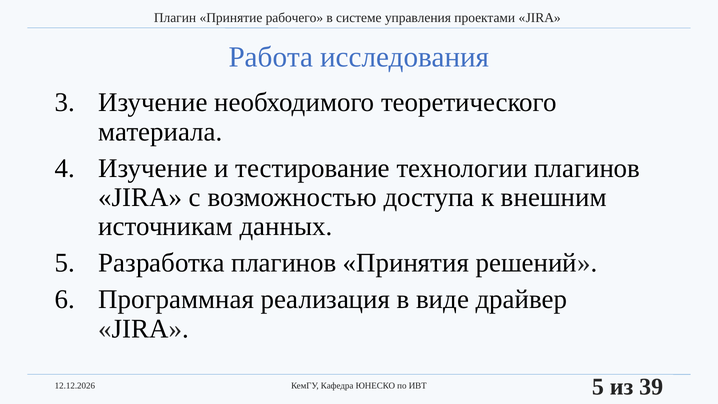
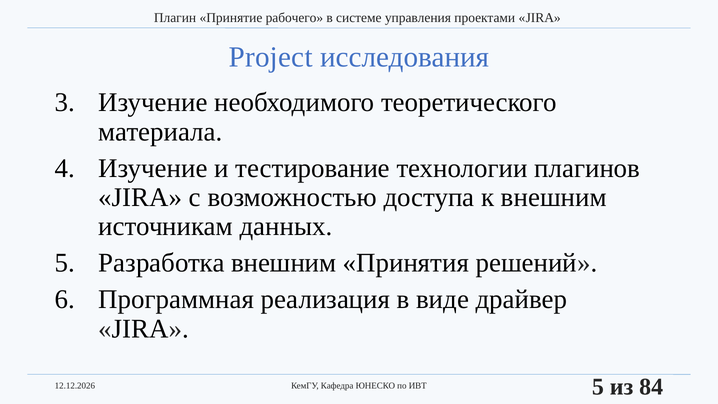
Работа: Работа -> Project (271, 57)
Разработка плагинов: плагинов -> внешним (284, 263)
39: 39 -> 84 (651, 387)
